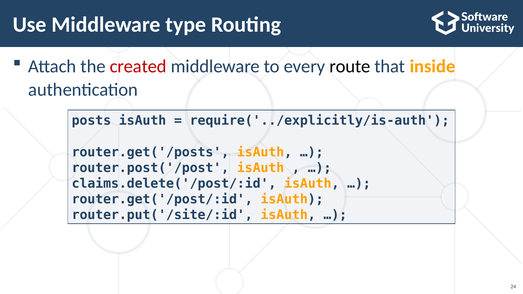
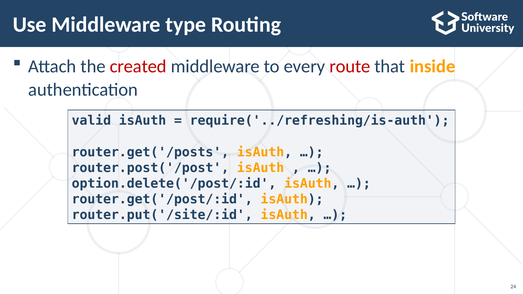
route colour: black -> red (350, 66)
posts: posts -> valid (91, 121)
require('../explicitly/is-auth: require('../explicitly/is-auth -> require('../refreshing/is-auth (320, 121)
claims.delete('/post/:id: claims.delete('/post/:id -> option.delete('/post/:id (174, 183)
